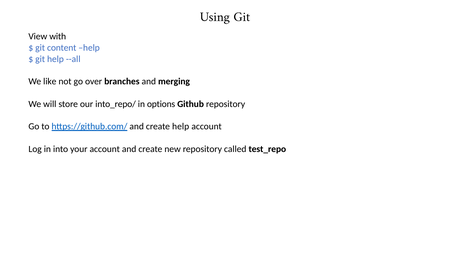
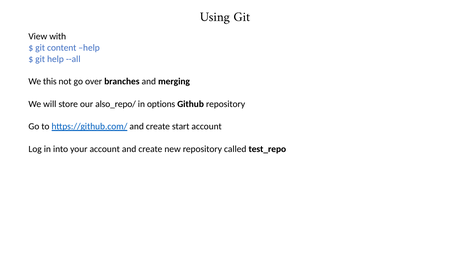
like: like -> this (50, 81)
into_repo/: into_repo/ -> also_repo/ (116, 104)
create help: help -> start (181, 126)
